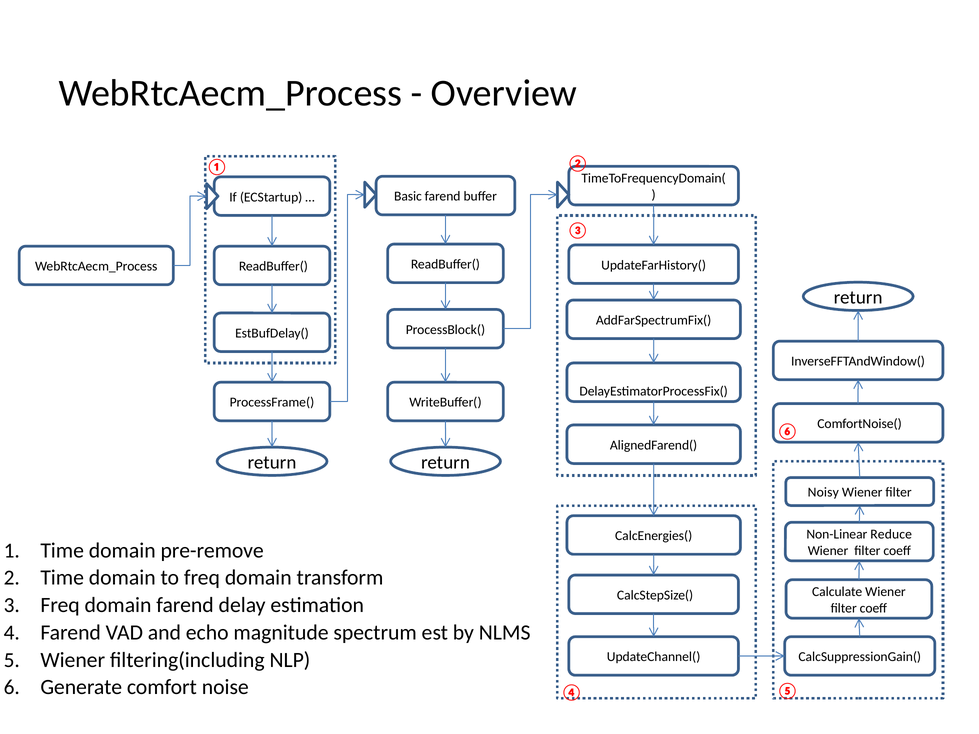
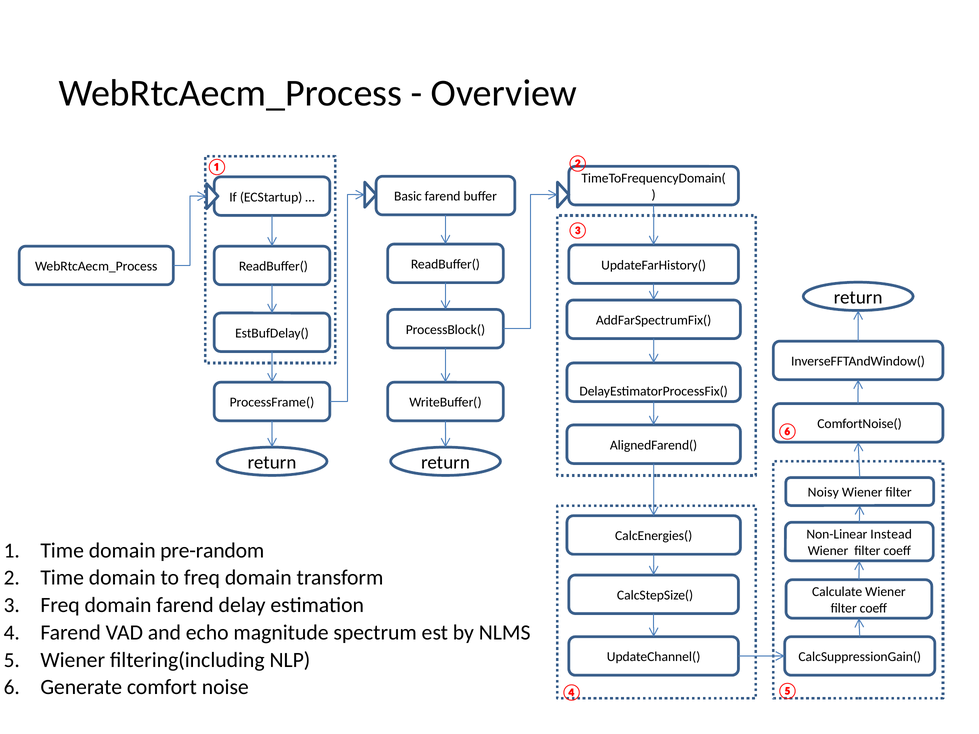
Reduce: Reduce -> Instead (891, 535)
pre-remove: pre-remove -> pre-random (212, 551)
